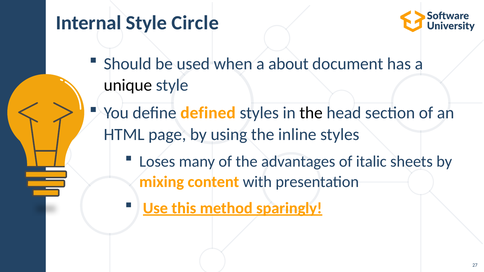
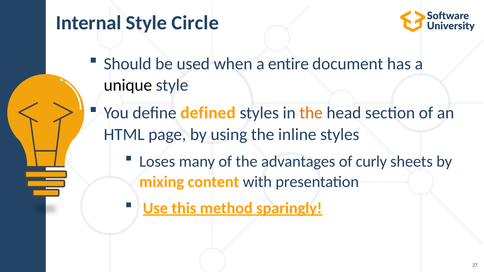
about: about -> entire (288, 64)
the colour: black -> orange (311, 113)
italic: italic -> curly (371, 162)
